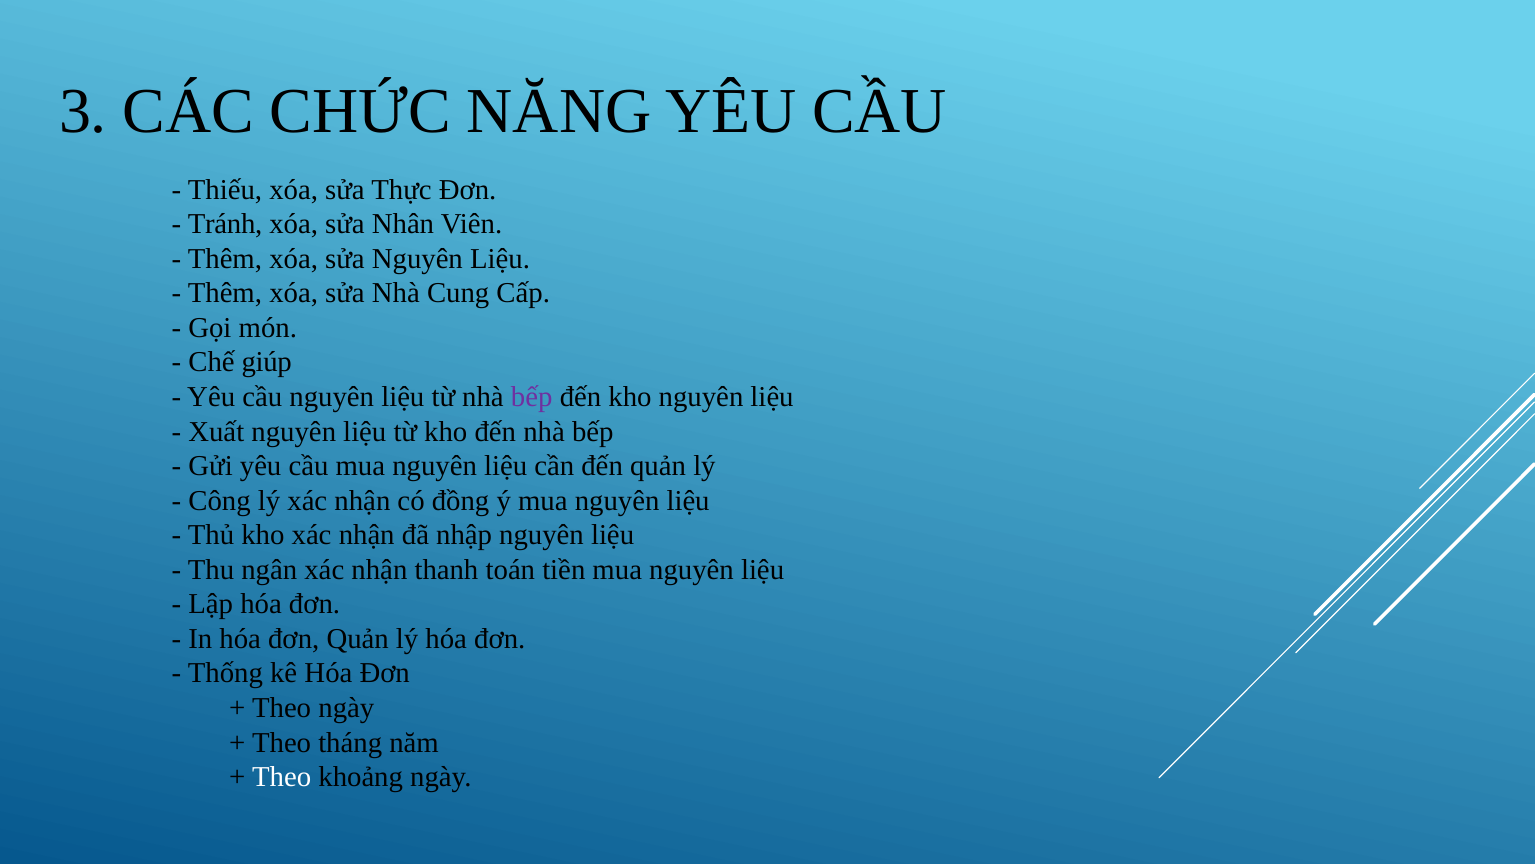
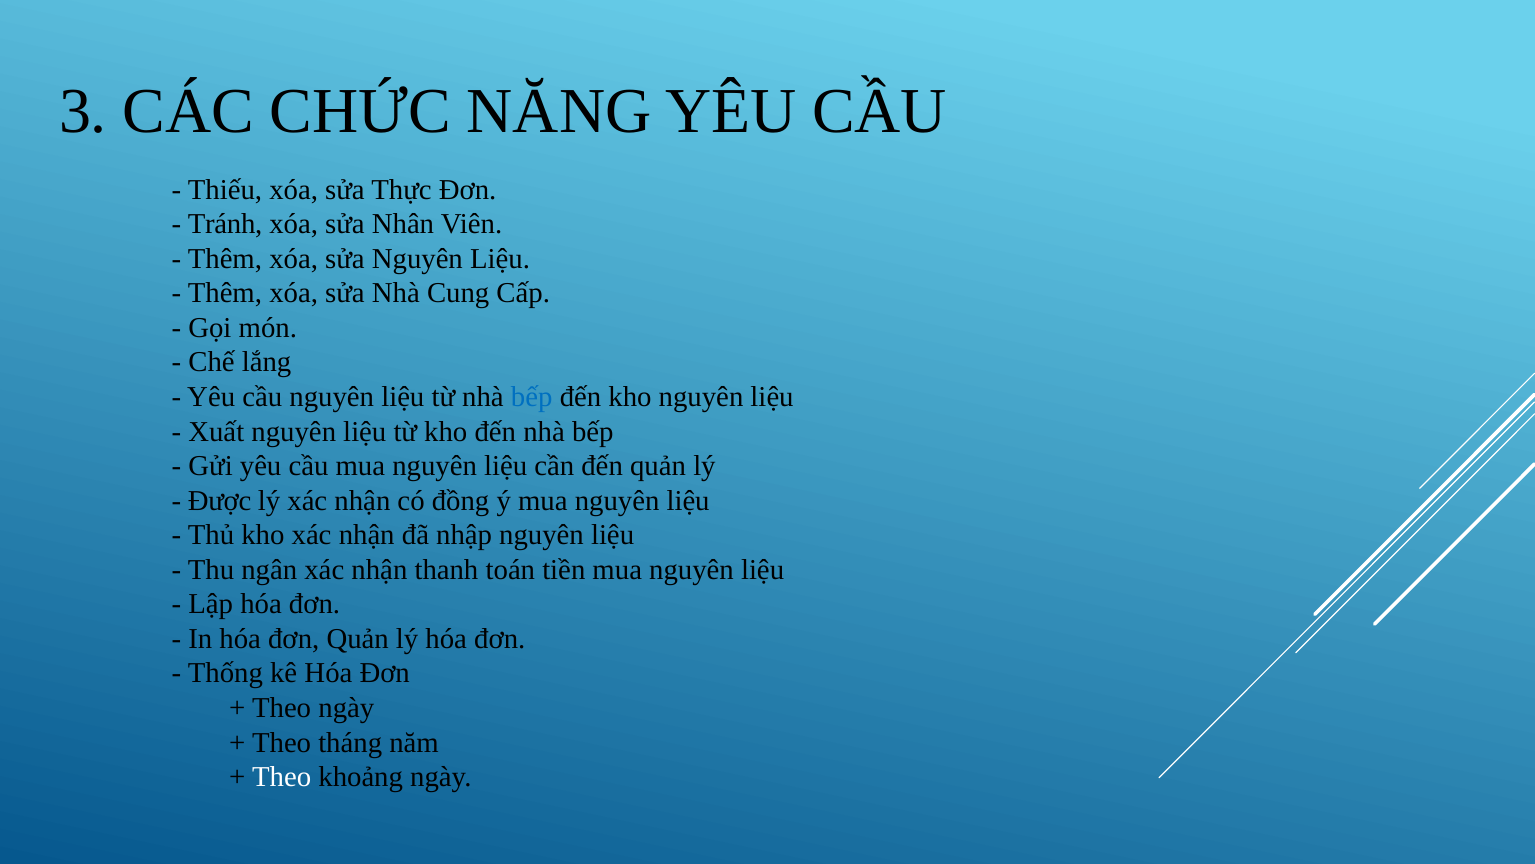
giúp: giúp -> lắng (267, 362)
bếp colour: purple -> blue (532, 397)
Công: Công -> Được (220, 500)
